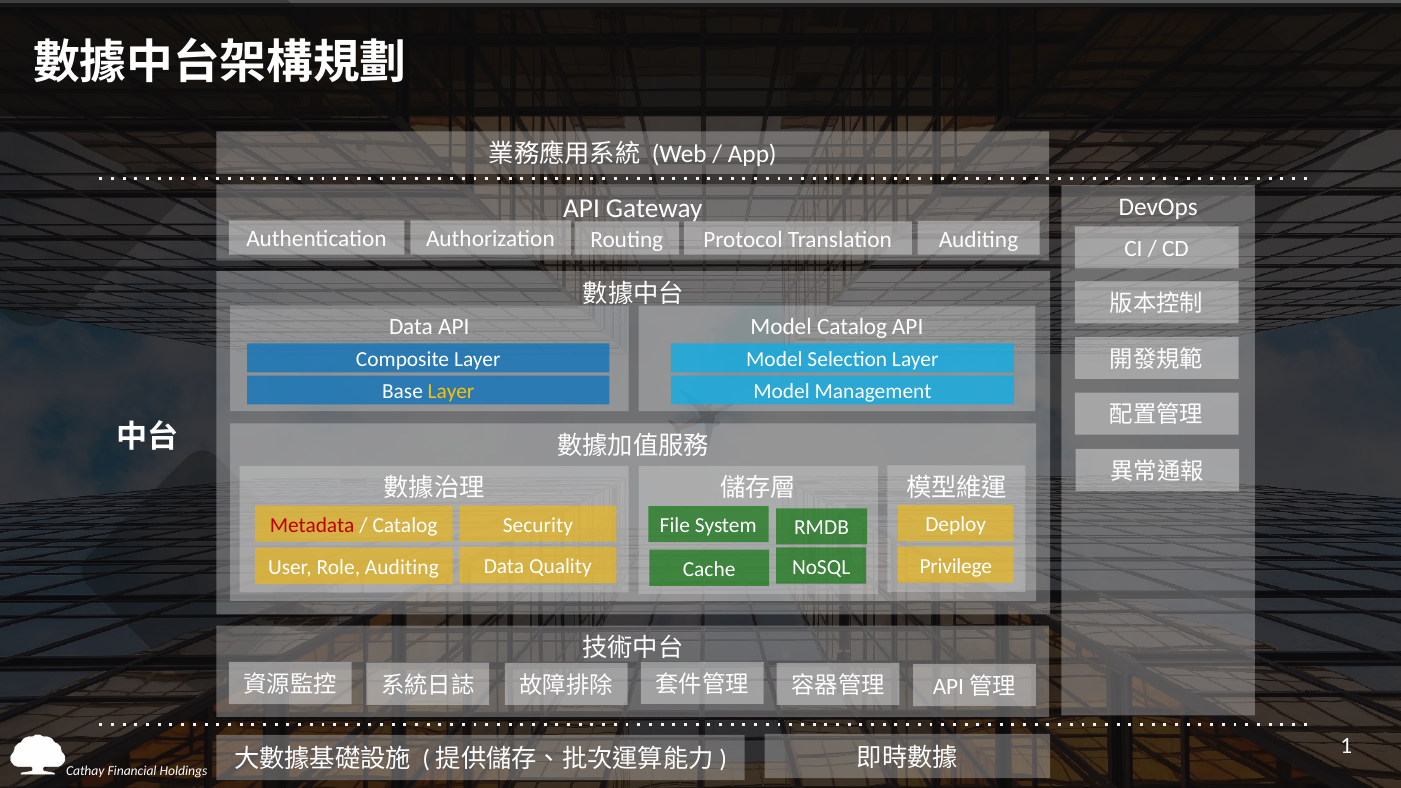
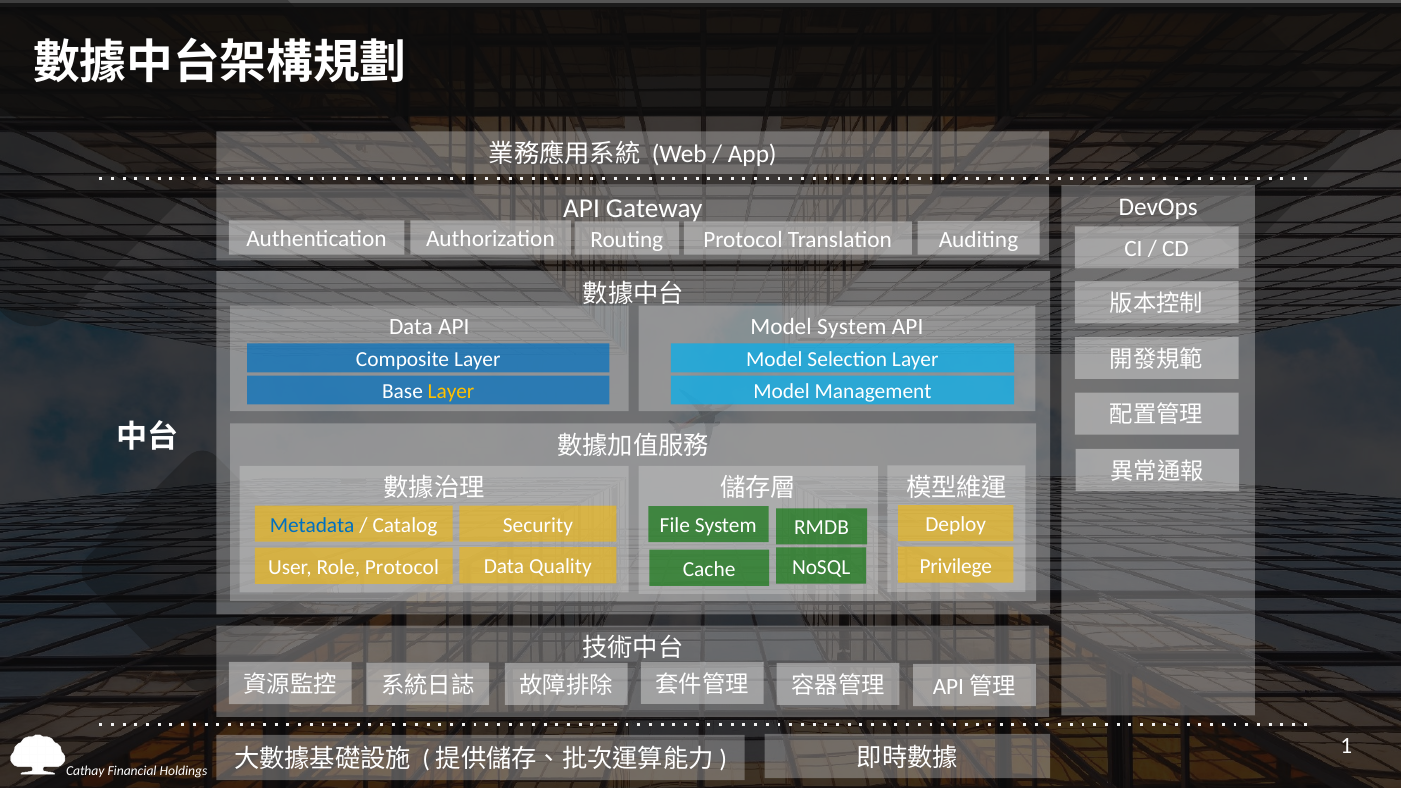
Model Catalog: Catalog -> System (852, 327)
Metadata colour: red -> blue (312, 525)
Role Auditing: Auditing -> Protocol (402, 567)
